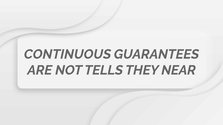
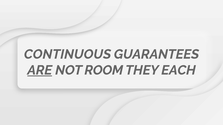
ARE underline: none -> present (40, 70)
TELLS: TELLS -> ROOM (104, 70)
NEAR: NEAR -> EACH (179, 70)
